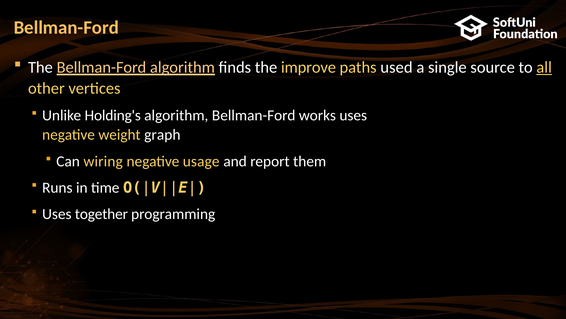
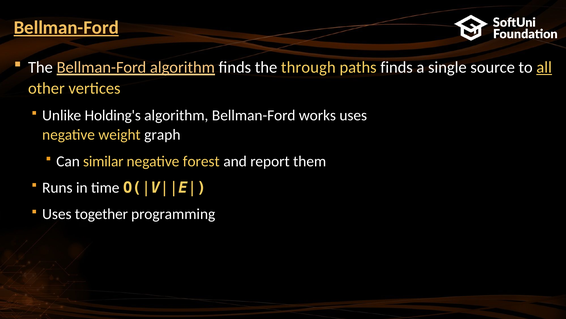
Bellman-Ford underline: none -> present (66, 28)
improve: improve -> through (308, 67)
paths used: used -> finds (397, 67)
wiring: wiring -> similar (103, 161)
usage: usage -> forest (201, 161)
